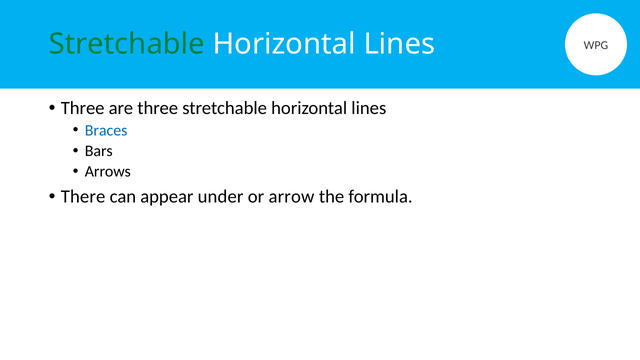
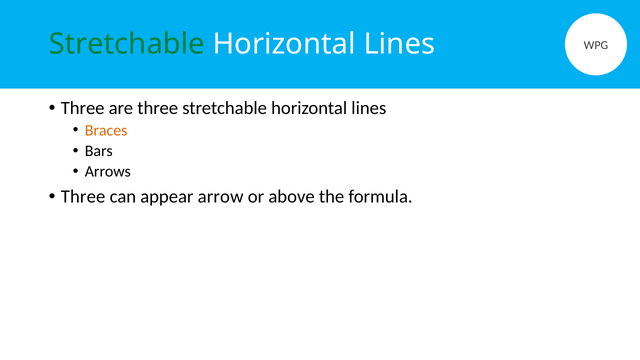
Braces colour: blue -> orange (106, 130)
There: There -> Three (83, 197)
under: under -> arrow (221, 197)
arrow: arrow -> above (292, 197)
